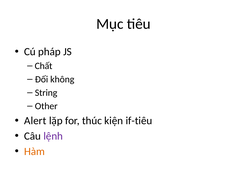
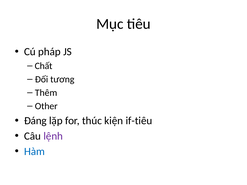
không: không -> tương (62, 79)
String: String -> Thêm (46, 93)
Alert: Alert -> Đáng (35, 121)
Hàm colour: orange -> blue (35, 152)
